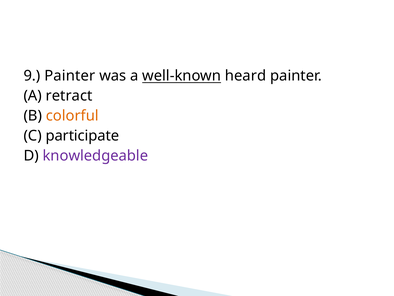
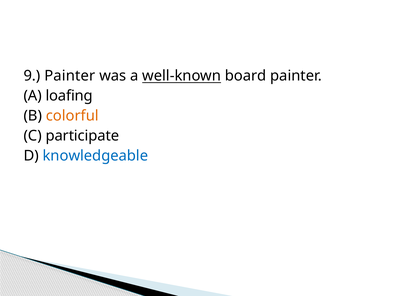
heard: heard -> board (246, 76)
retract: retract -> loafing (69, 96)
knowledgeable colour: purple -> blue (95, 155)
